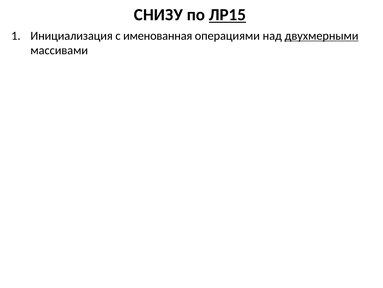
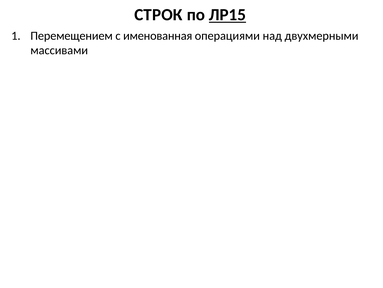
СНИЗУ: СНИЗУ -> СТРОК (158, 15)
Инициализация: Инициализация -> Перемещением (72, 36)
двухмерными underline: present -> none (322, 36)
